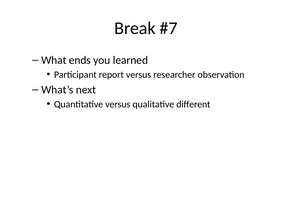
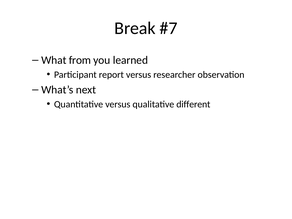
ends: ends -> from (80, 60)
